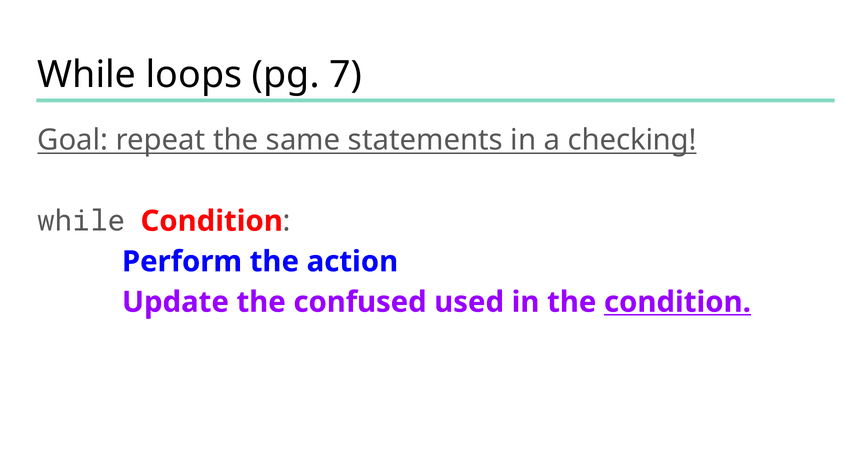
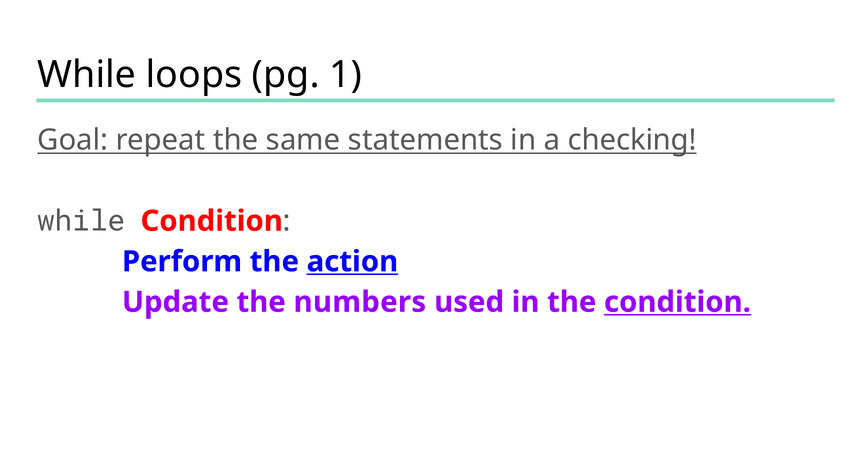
7: 7 -> 1 (346, 75)
action underline: none -> present (352, 262)
confused: confused -> numbers (360, 302)
